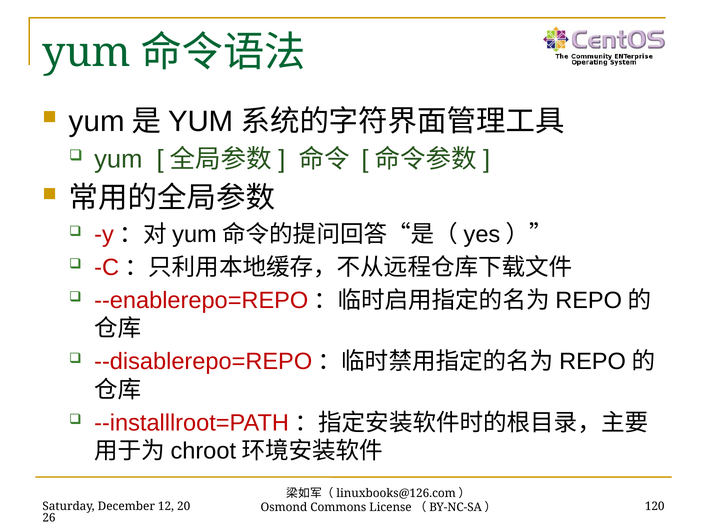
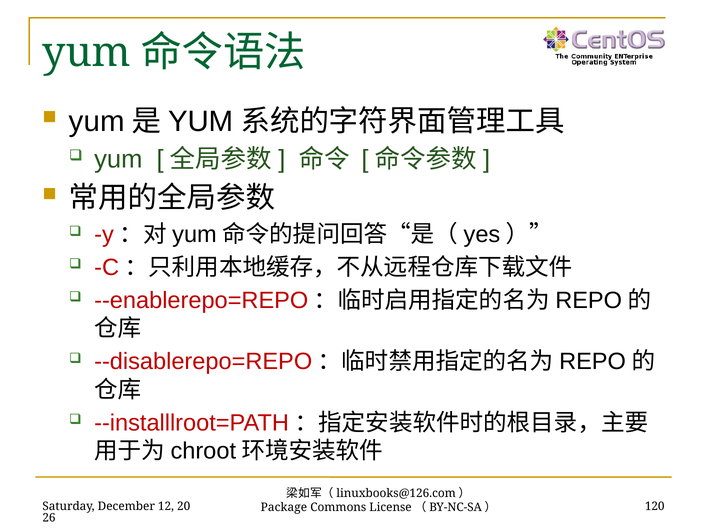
Osmond: Osmond -> Package (284, 508)
